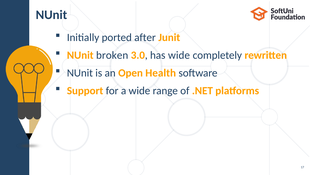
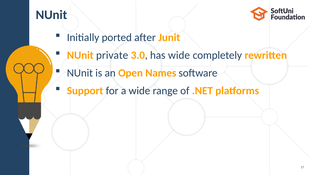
broken: broken -> private (112, 55)
Health: Health -> Names (161, 73)
